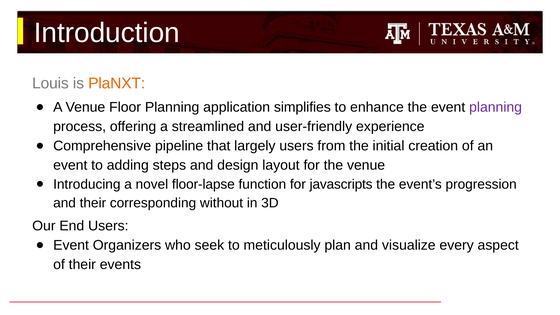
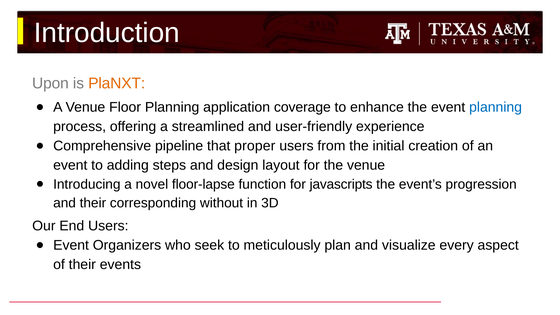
Louis: Louis -> Upon (50, 83)
simplifies: simplifies -> coverage (302, 107)
planning colour: purple -> blue (496, 107)
largely: largely -> proper (255, 146)
